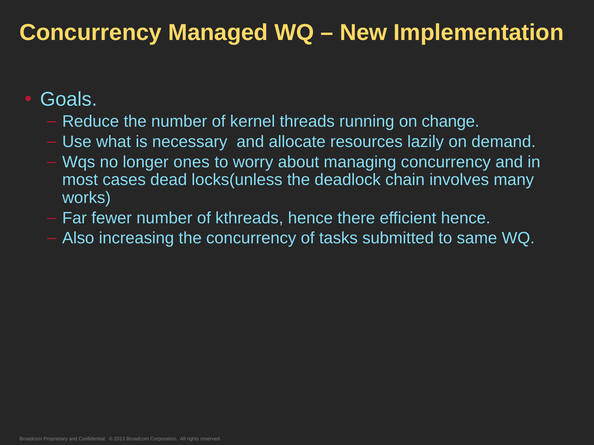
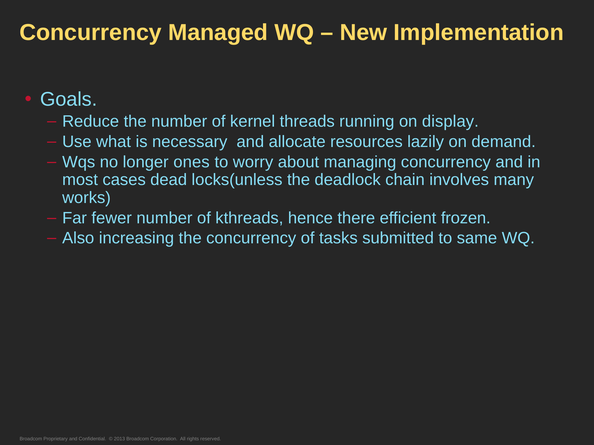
change: change -> display (450, 122)
efficient hence: hence -> frozen (466, 218)
